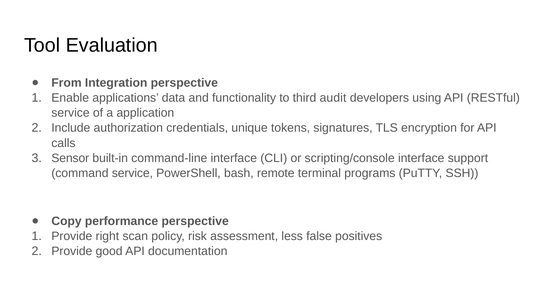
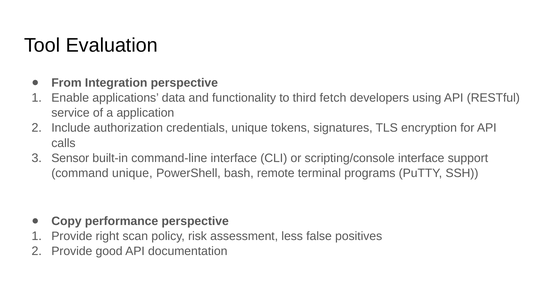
audit: audit -> fetch (333, 98)
command service: service -> unique (132, 173)
